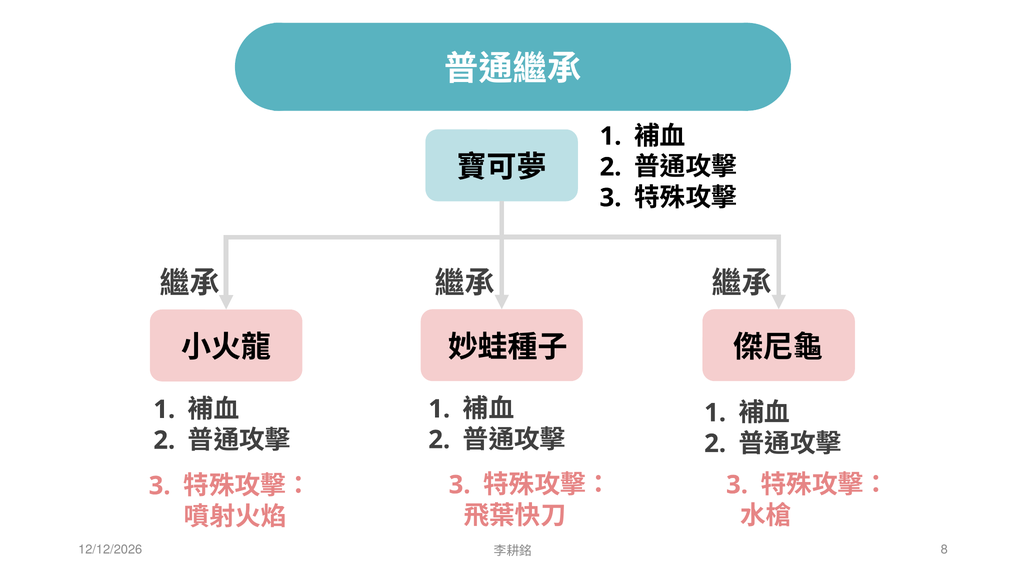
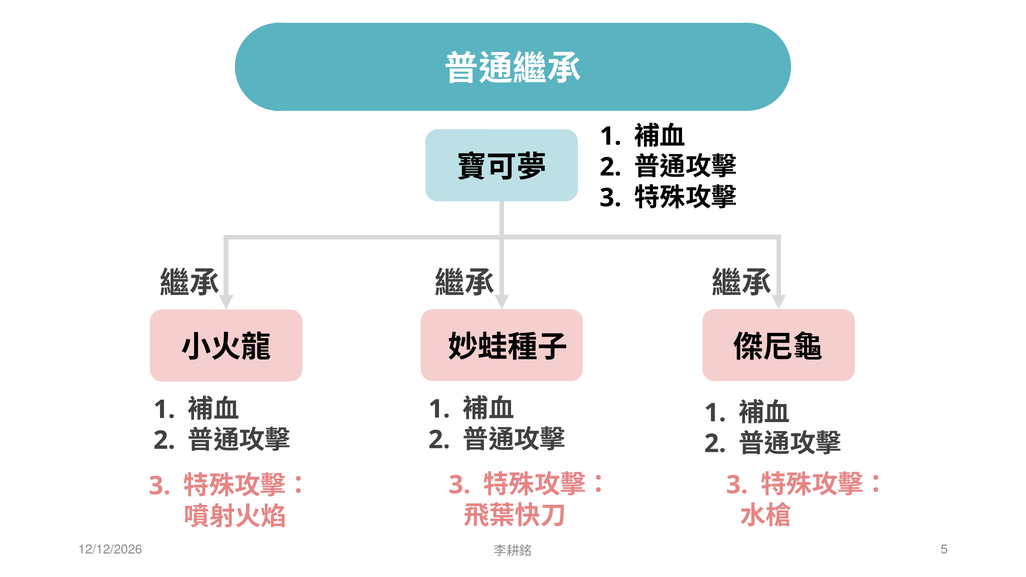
8: 8 -> 5 (944, 550)
